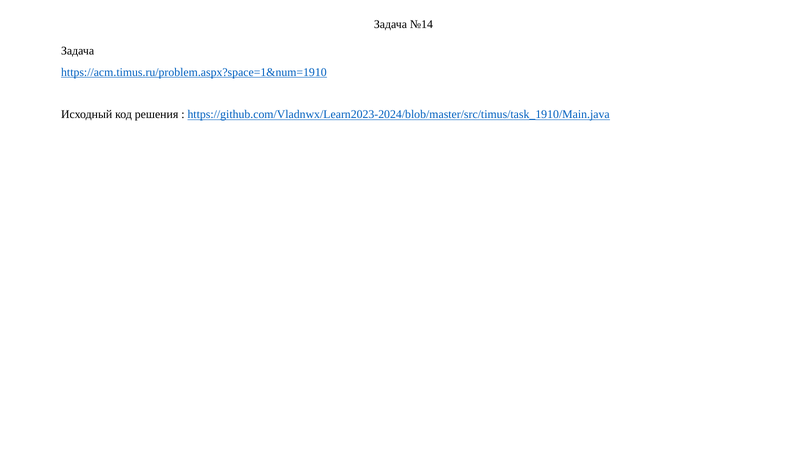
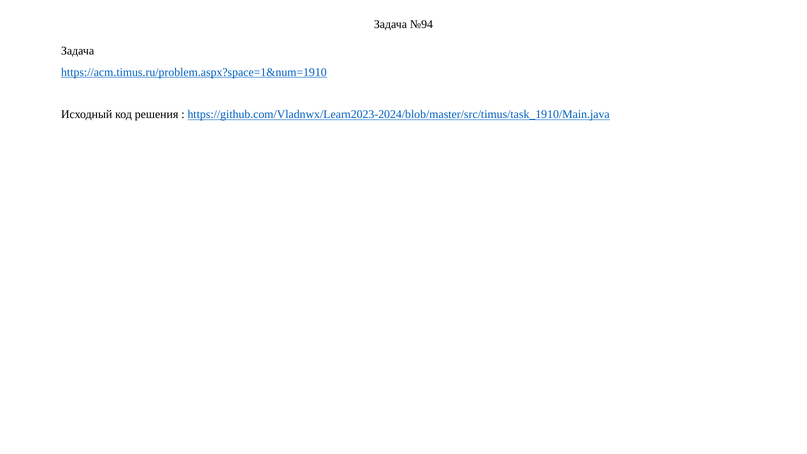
№14: №14 -> №94 (421, 24)
